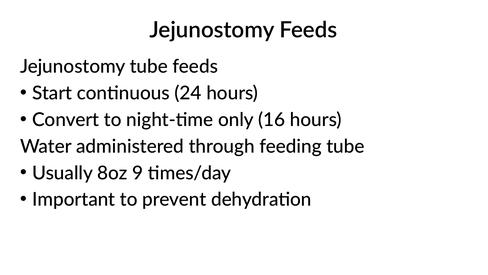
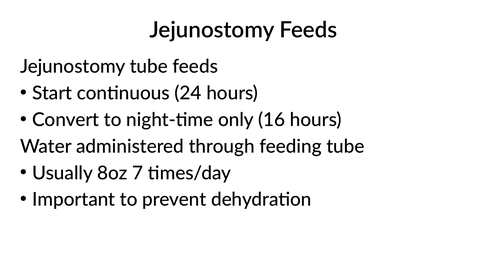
9: 9 -> 7 (138, 173)
